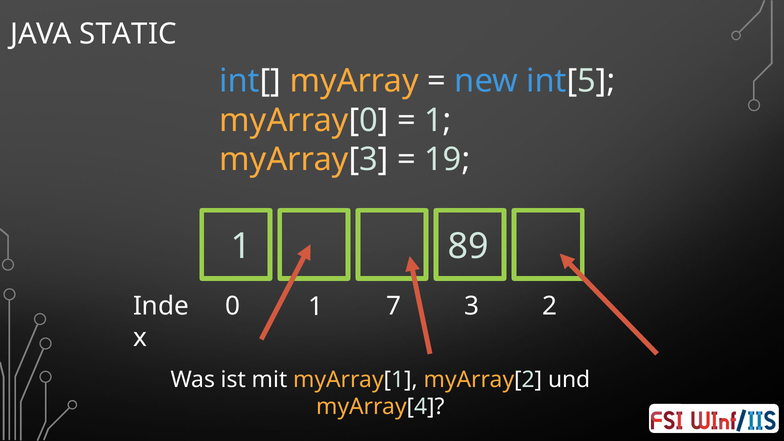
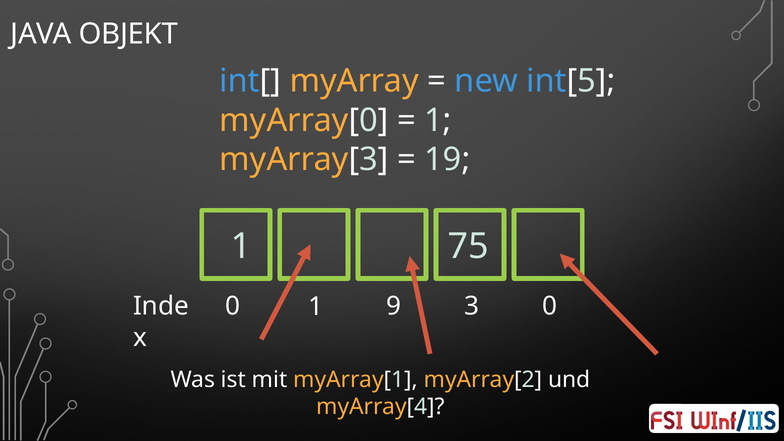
STATIC: STATIC -> OBJEKT (128, 34)
89: 89 -> 75 (468, 246)
7: 7 -> 9 (394, 306)
3 2: 2 -> 0 (550, 306)
